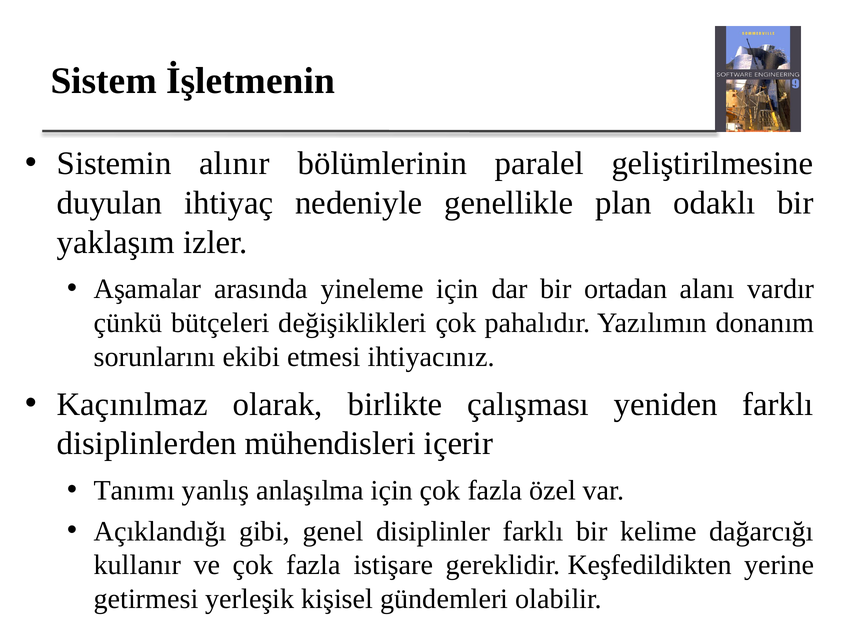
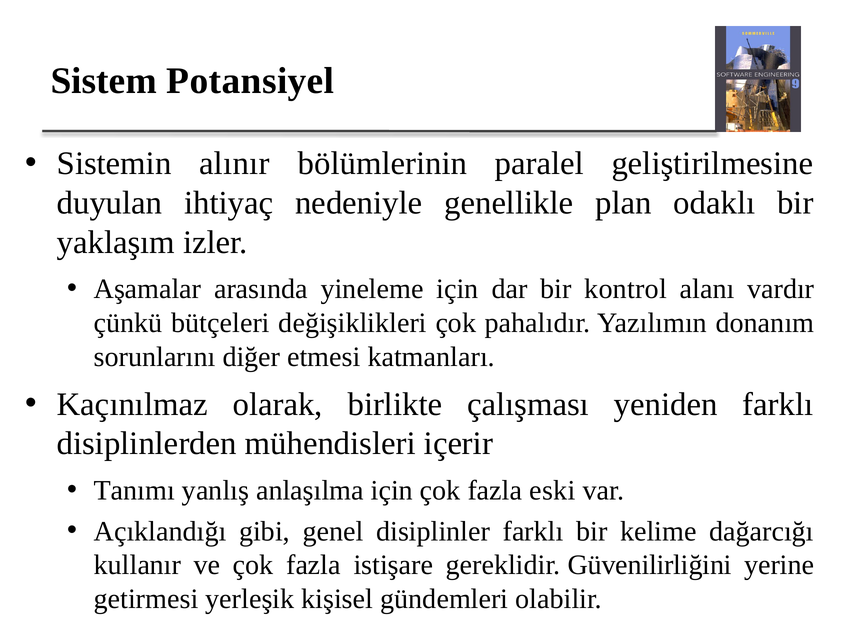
İşletmenin: İşletmenin -> Potansiyel (250, 81)
ortadan: ortadan -> kontrol (626, 289)
ekibi: ekibi -> diğer (251, 357)
ihtiyacınız: ihtiyacınız -> katmanları (431, 357)
özel: özel -> eski (552, 490)
Keşfedildikten: Keşfedildikten -> Güvenilirliğini (650, 565)
